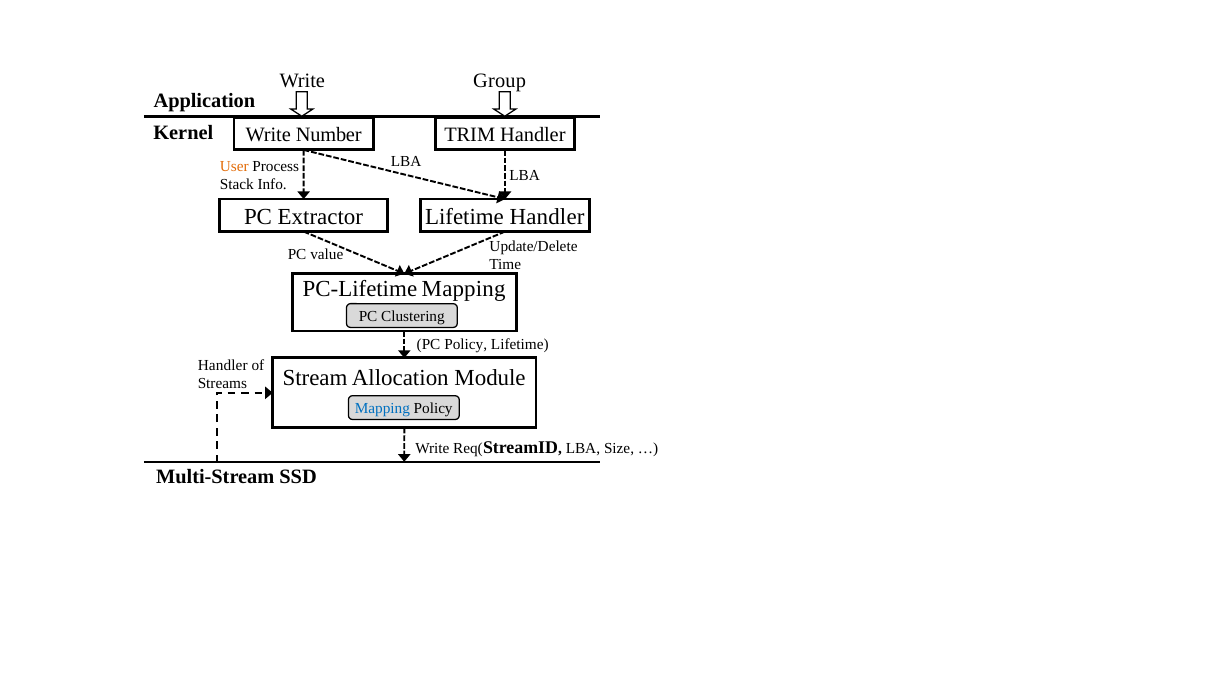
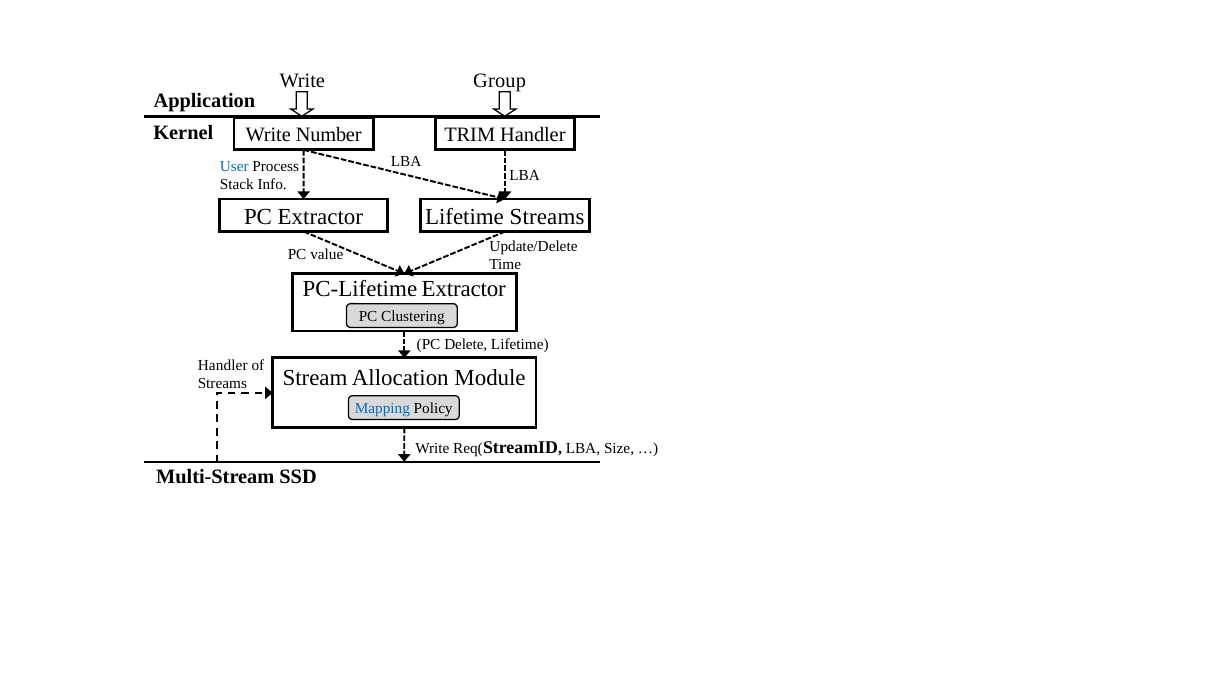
User colour: orange -> blue (234, 166)
Lifetime Handler: Handler -> Streams (547, 217)
PC-Lifetime Mapping: Mapping -> Extractor (464, 289)
PC Policy: Policy -> Delete (466, 345)
